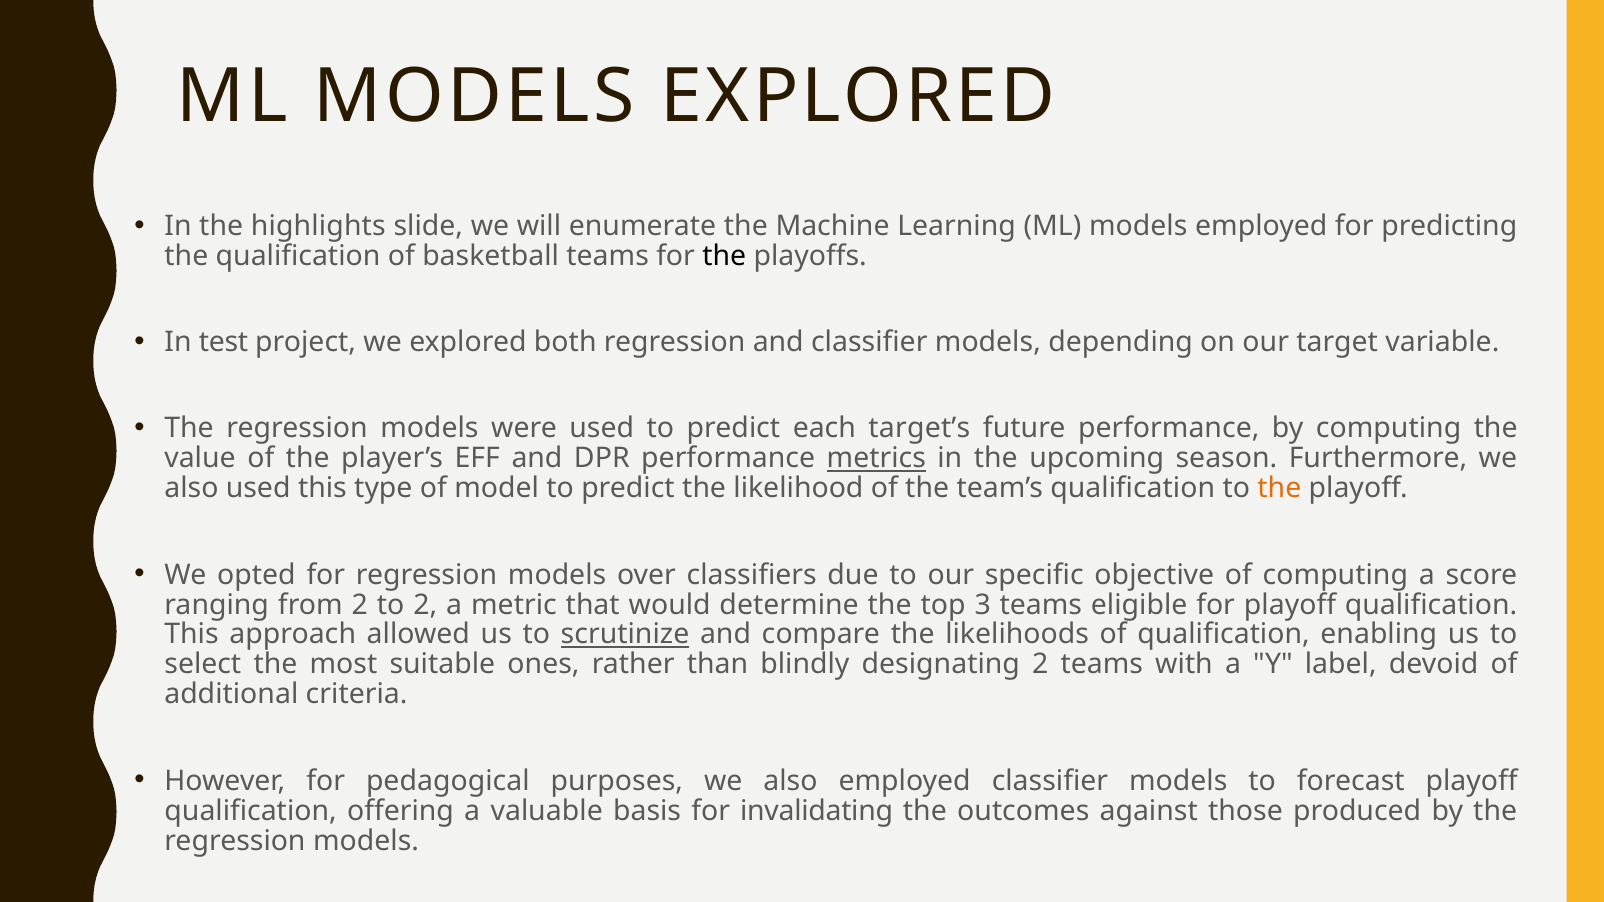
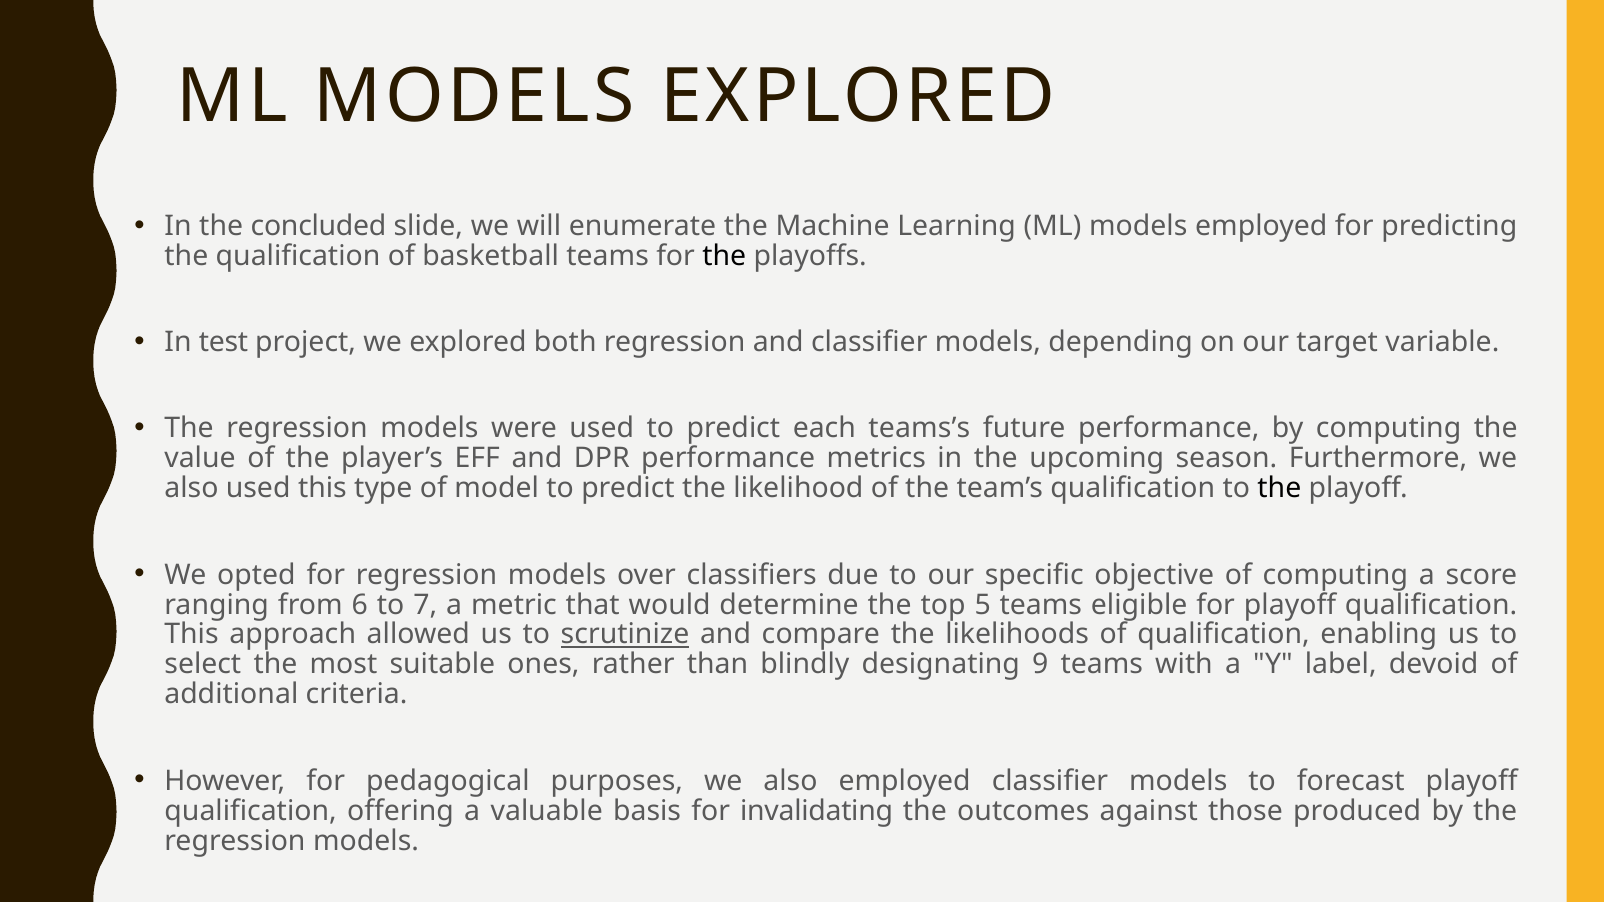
highlights: highlights -> concluded (319, 226)
target’s: target’s -> teams’s (919, 429)
metrics underline: present -> none (876, 459)
the colour: orange -> black (1279, 489)
from 2: 2 -> 6 (360, 605)
to 2: 2 -> 7 (425, 605)
3: 3 -> 5 (983, 605)
designating 2: 2 -> 9 (1040, 665)
